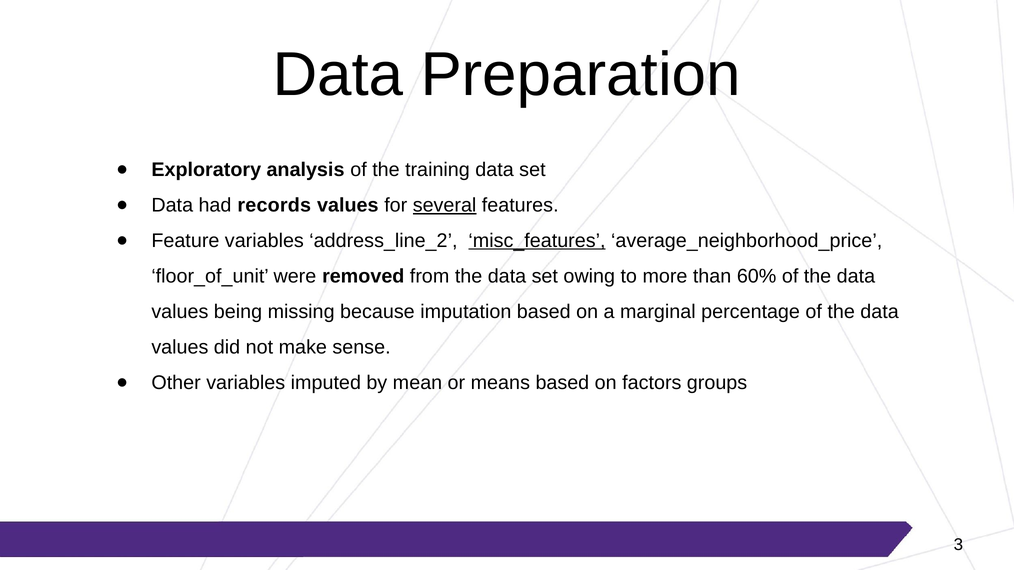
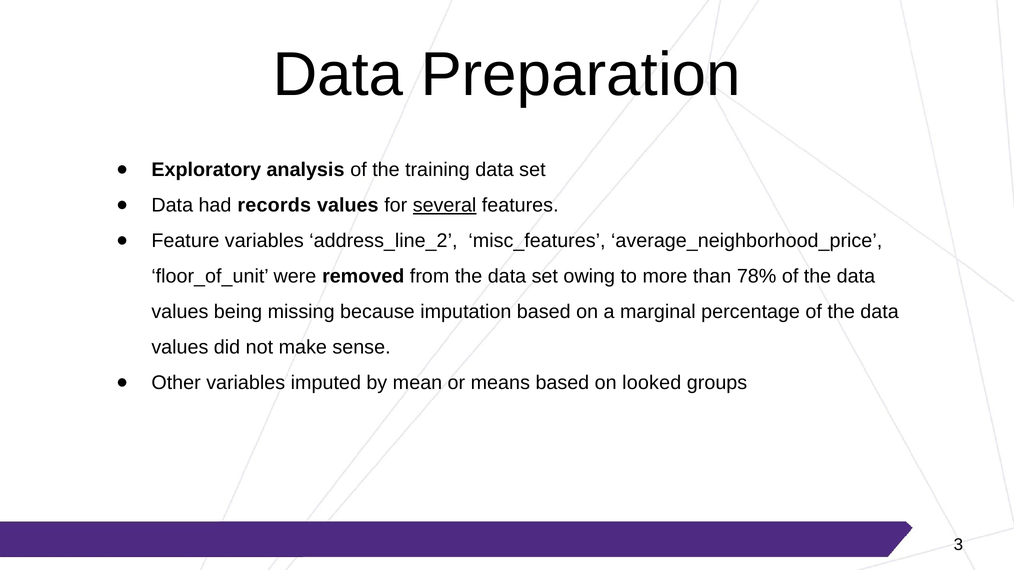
misc_features underline: present -> none (537, 241)
60%: 60% -> 78% (757, 276)
factors: factors -> looked (652, 383)
